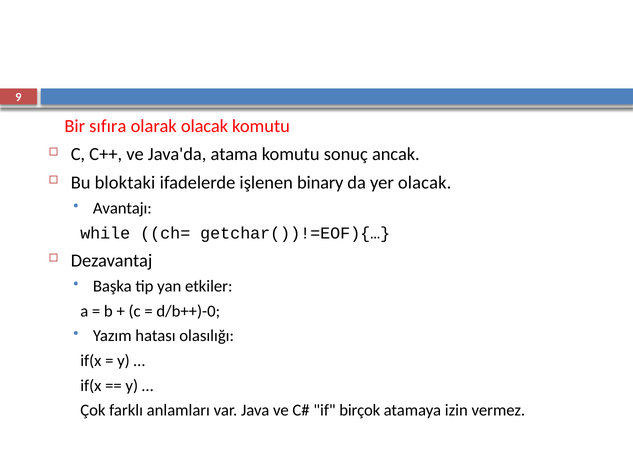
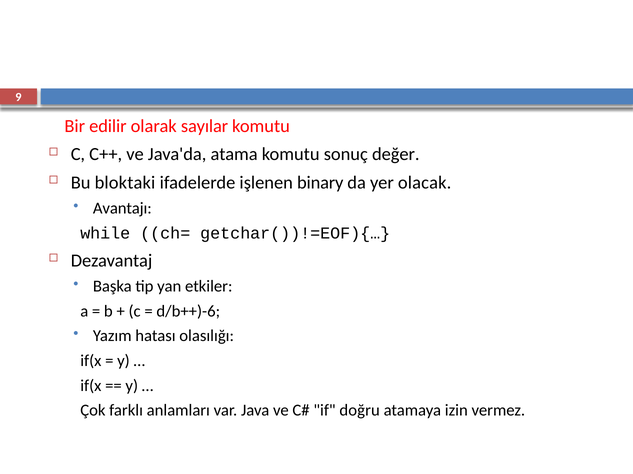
sıfıra: sıfıra -> edilir (108, 126)
olarak olacak: olacak -> sayılar (205, 126)
ancak: ancak -> değer (396, 155)
d/b++)-0: d/b++)-0 -> d/b++)-6 (188, 312)
birçok: birçok -> doğru (360, 411)
